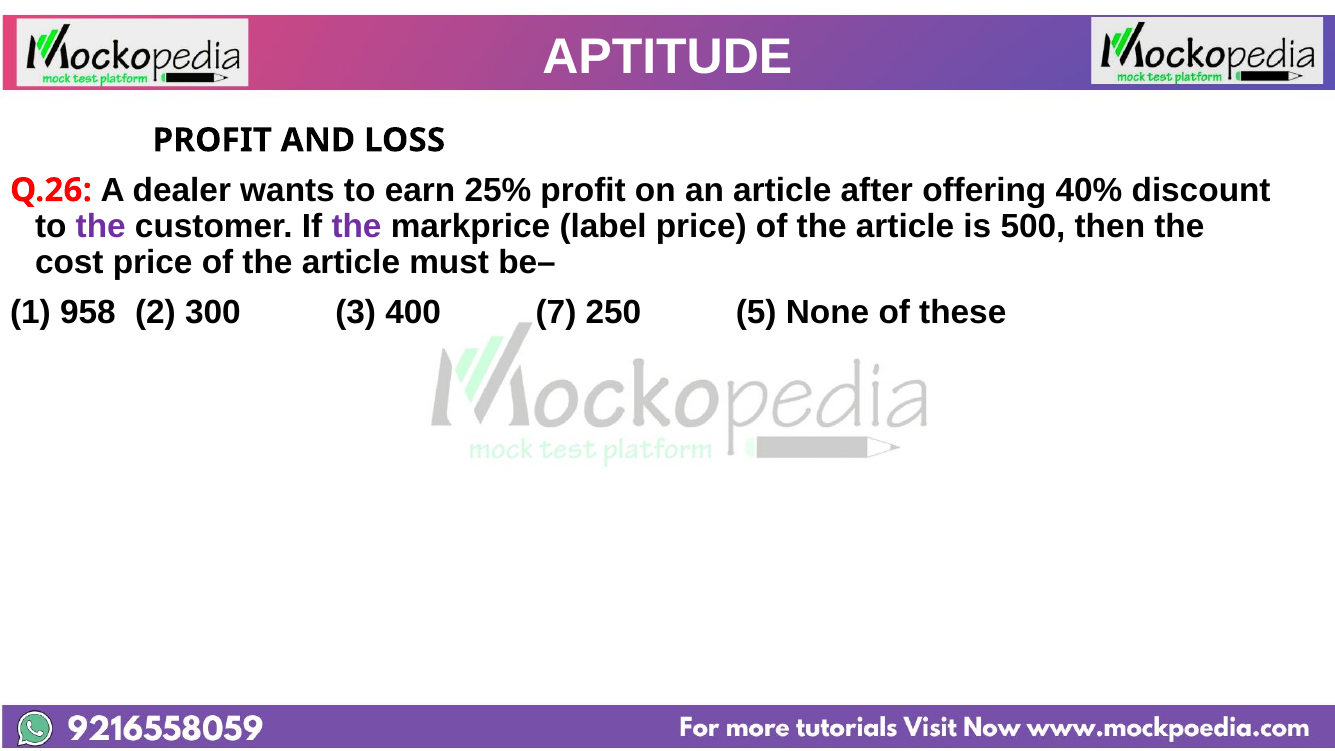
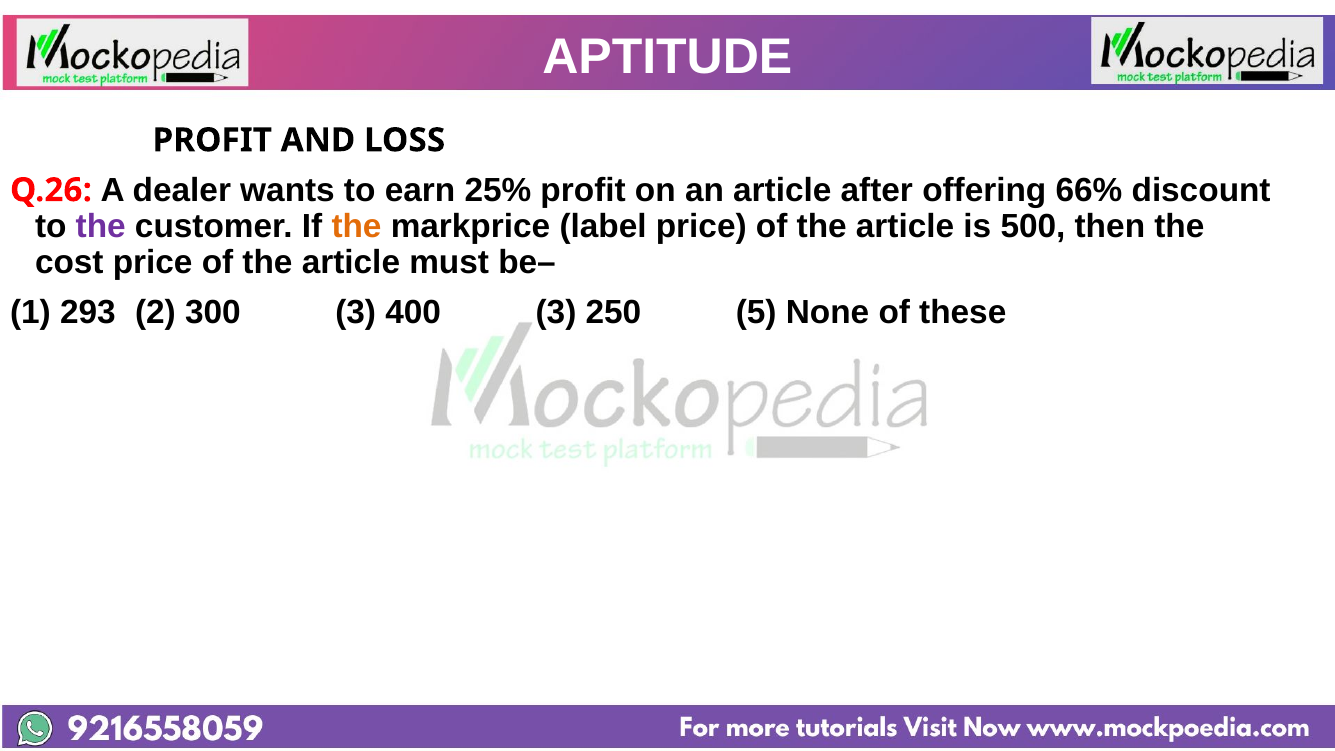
40%: 40% -> 66% (1089, 190)
the colour: purple -> orange (357, 226)
958: 958 -> 293 (88, 312)
400 7: 7 -> 3 (556, 312)
